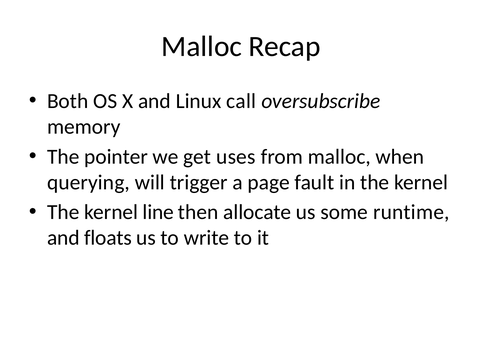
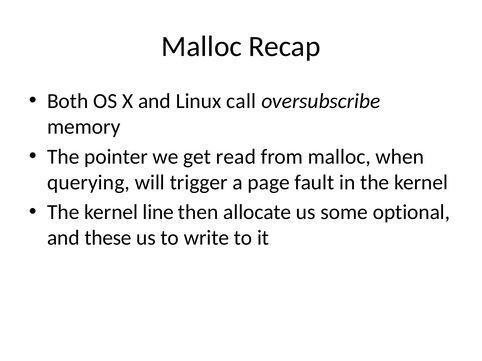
uses: uses -> read (236, 157)
runtime: runtime -> optional (411, 213)
floats: floats -> these (108, 238)
